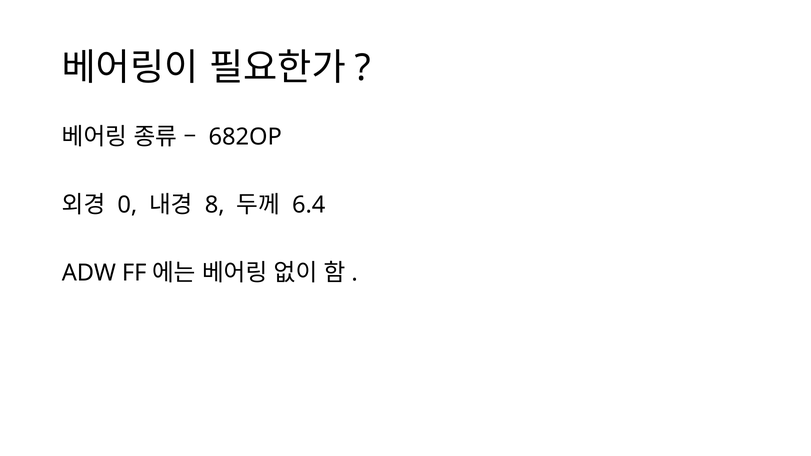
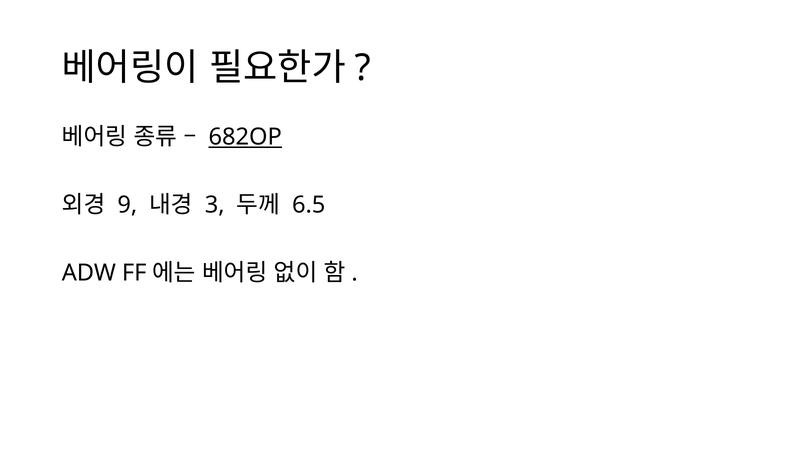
682OP underline: none -> present (245, 137)
0: 0 -> 9 (127, 205)
8: 8 -> 3 (215, 205)
6.4: 6.4 -> 6.5 (309, 205)
